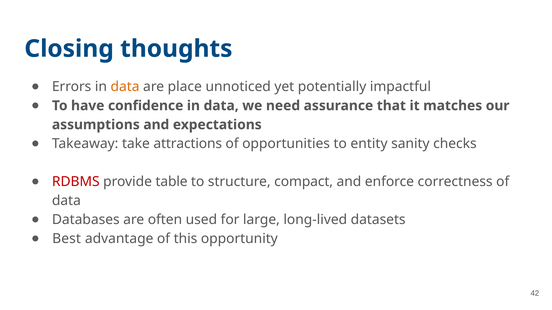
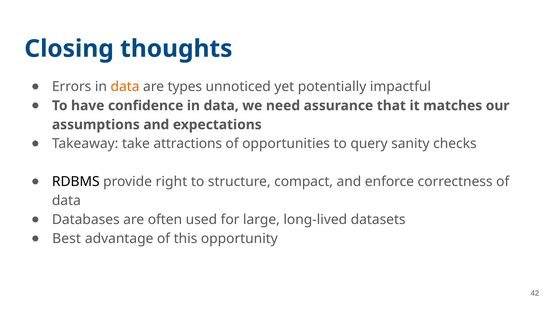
place: place -> types (185, 87)
entity: entity -> query (369, 144)
RDBMS colour: red -> black (76, 182)
table: table -> right (171, 182)
